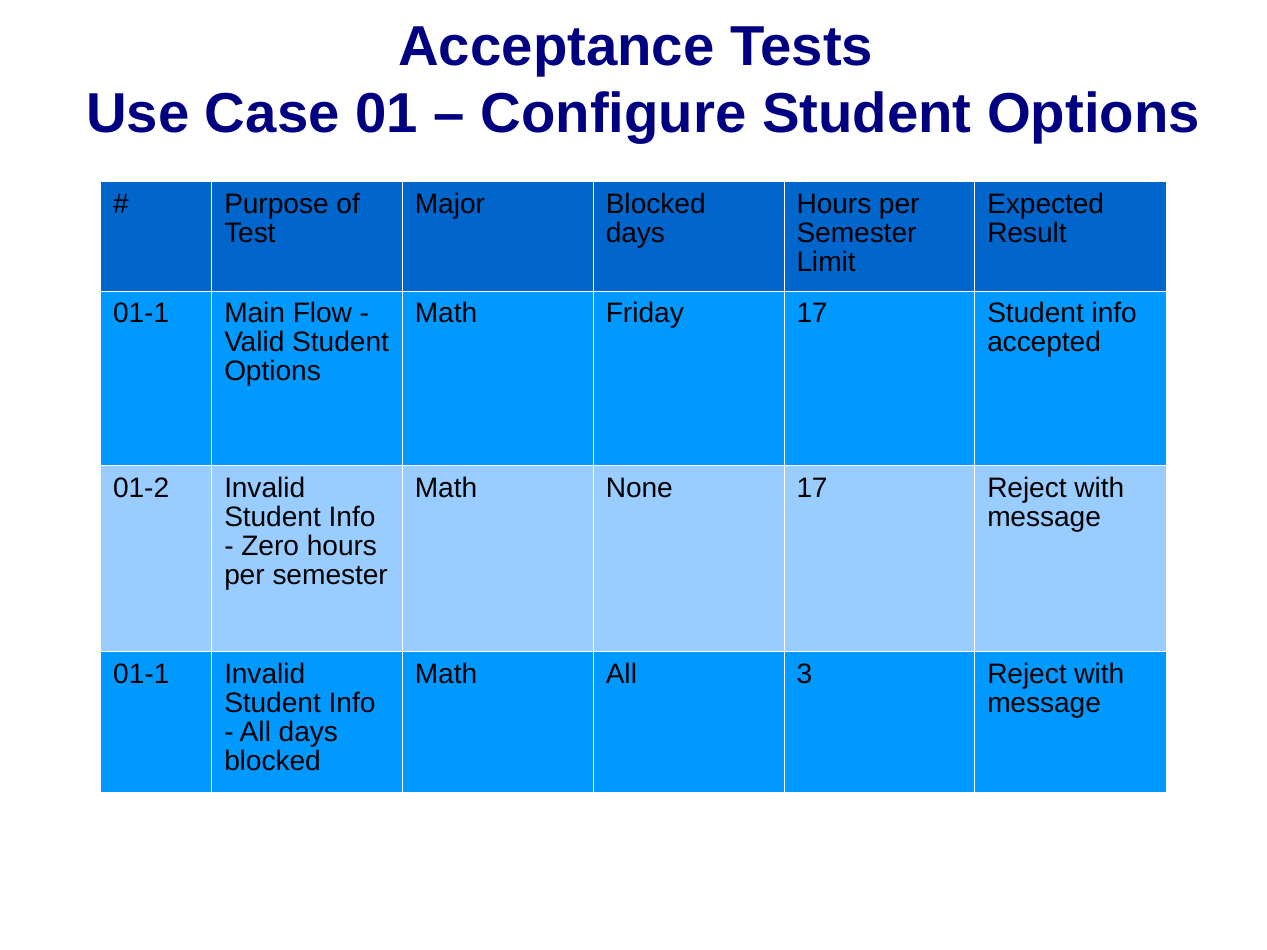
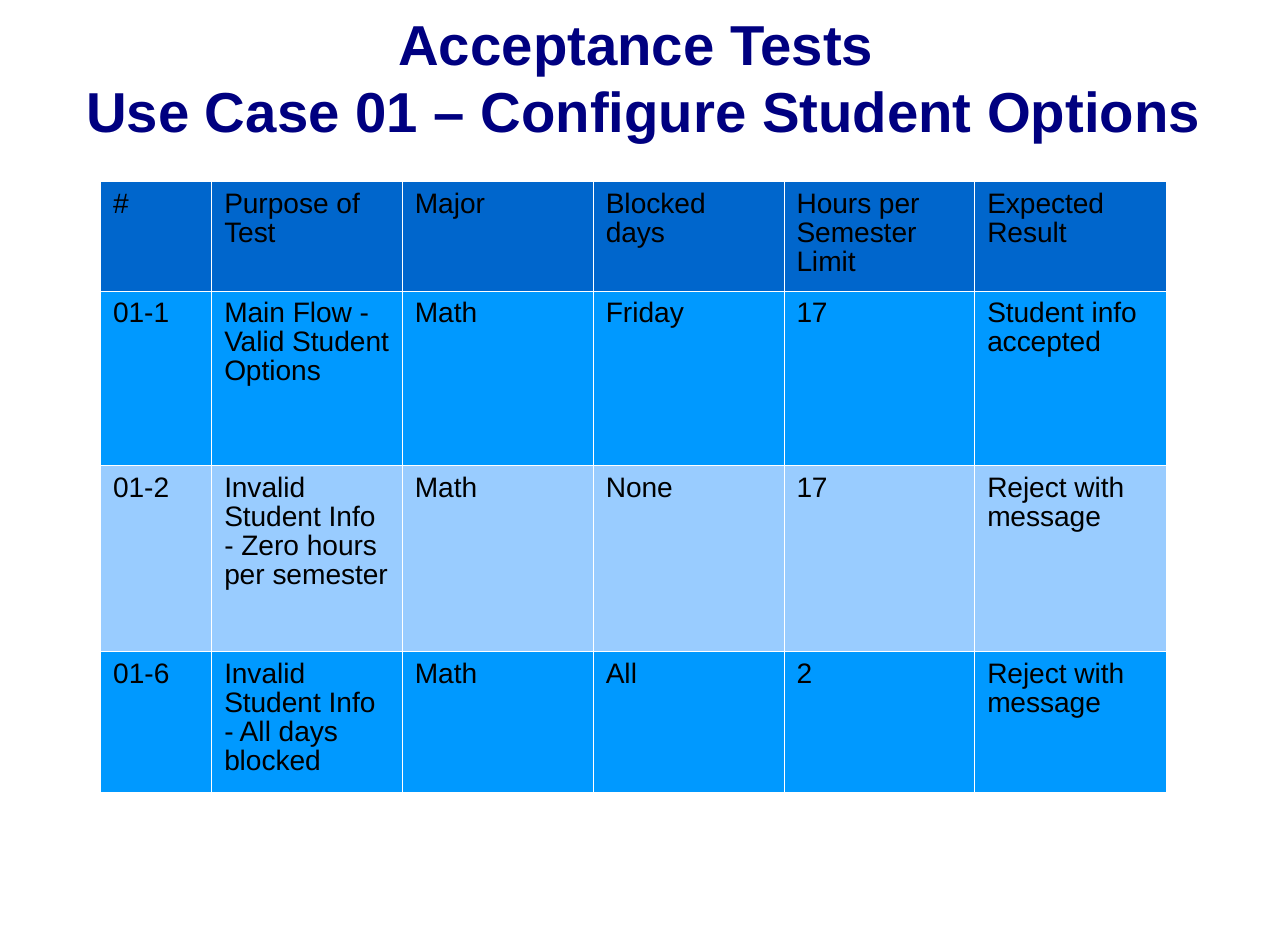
01-1: 01-1 -> 01-6 (141, 674)
3: 3 -> 2 (804, 674)
